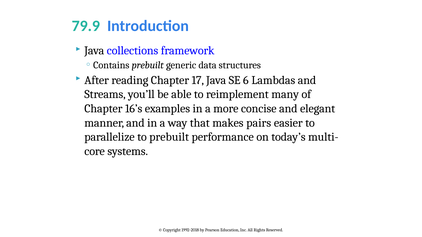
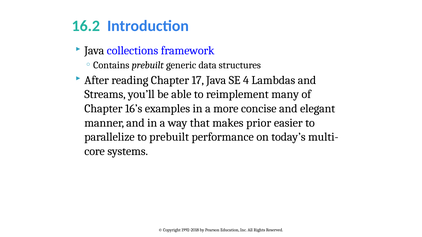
79.9: 79.9 -> 16.2 (86, 26)
6: 6 -> 4 (246, 80)
pairs: pairs -> prior (259, 123)
